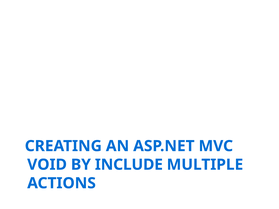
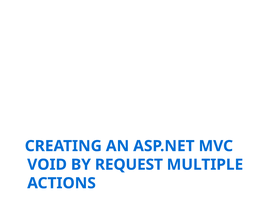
INCLUDE: INCLUDE -> REQUEST (129, 165)
